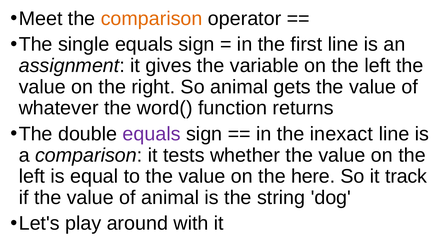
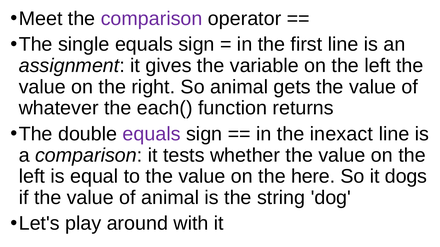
comparison colour: orange -> purple (152, 19)
word(: word( -> each( (165, 108)
track: track -> dogs (406, 177)
